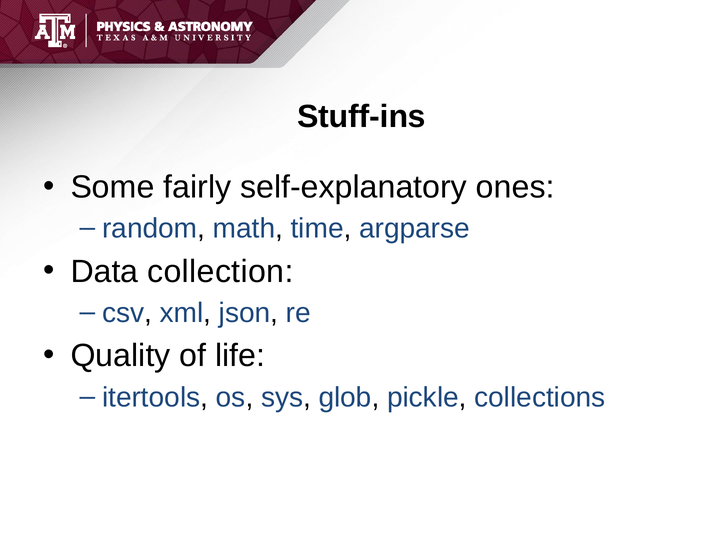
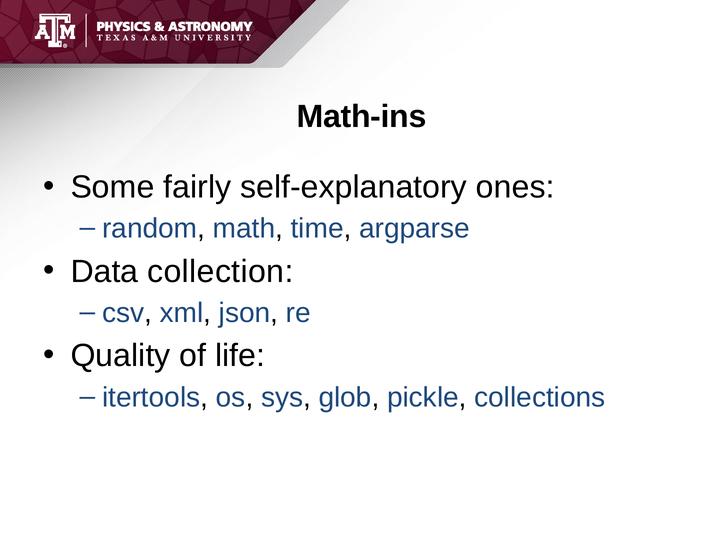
Stuff-ins: Stuff-ins -> Math-ins (362, 117)
